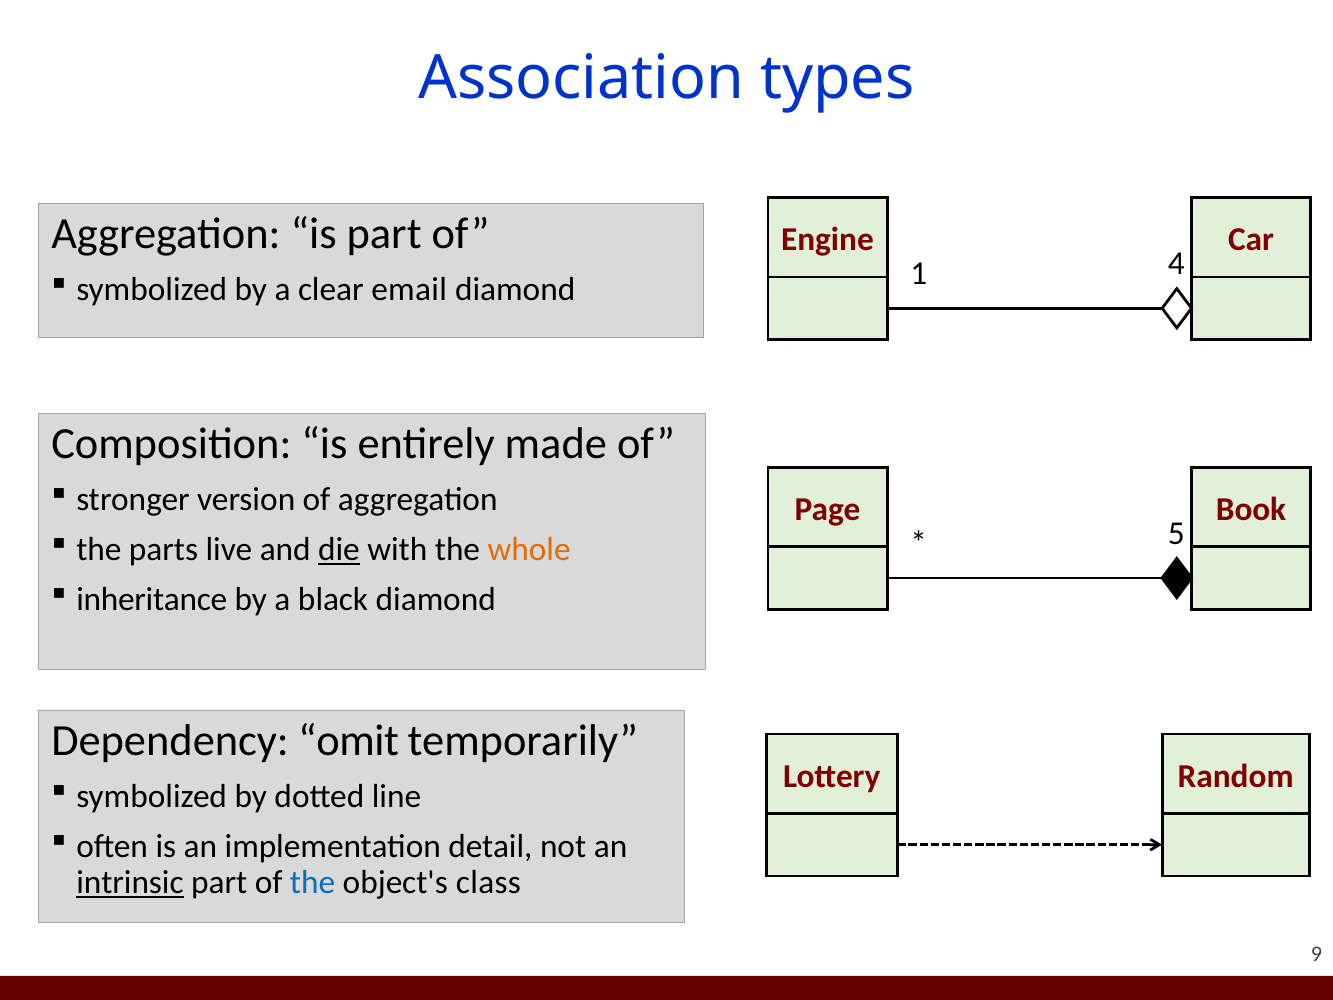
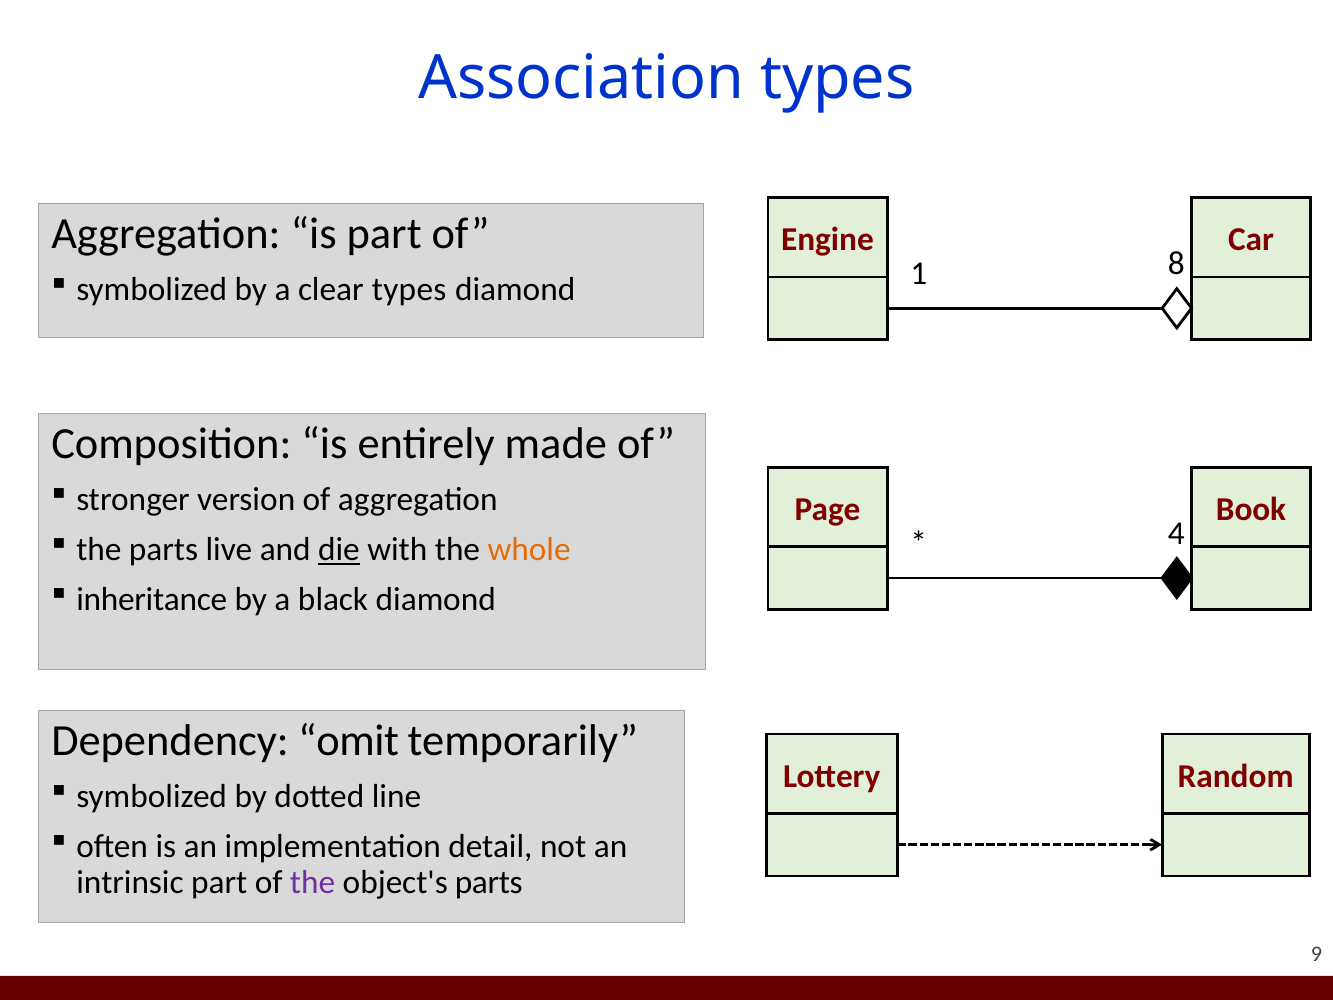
4: 4 -> 8 (1176, 264)
clear email: email -> types (409, 289)
5: 5 -> 4 (1176, 533)
intrinsic underline: present -> none (130, 882)
the colour: blue -> purple (313, 882)
object's class: class -> parts (489, 882)
